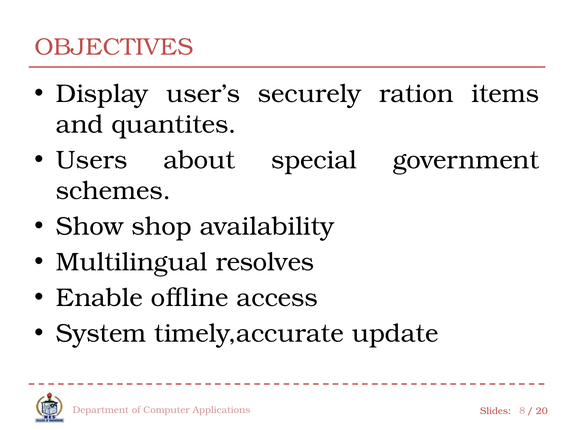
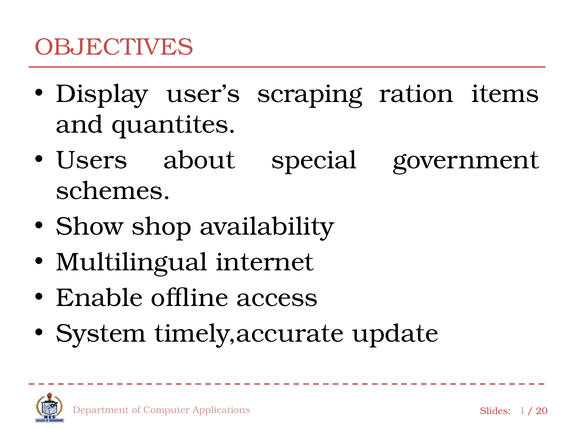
securely: securely -> scraping (310, 94)
resolves: resolves -> internet (265, 262)
8: 8 -> 1 (522, 411)
